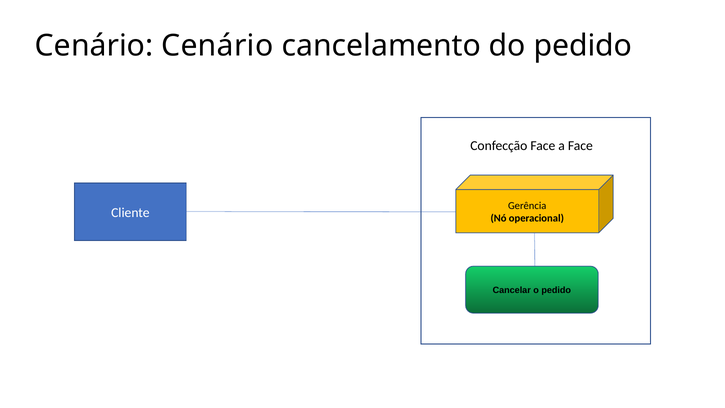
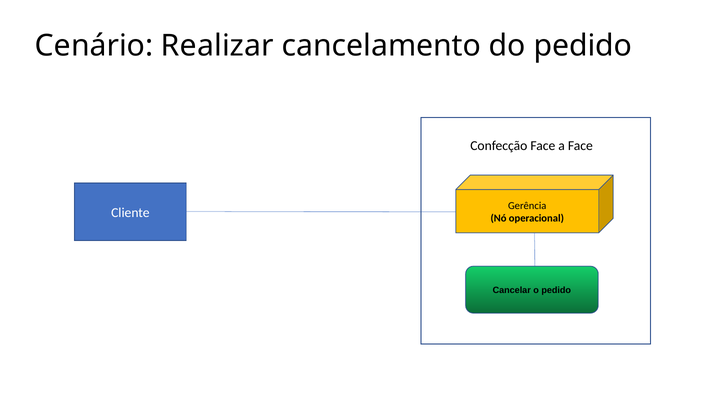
Cenário Cenário: Cenário -> Realizar (217, 46)
